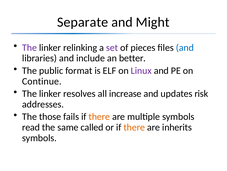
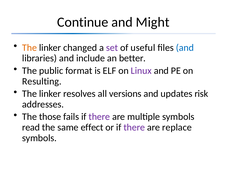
Separate: Separate -> Continue (83, 22)
The colour: purple -> orange (30, 47)
relinking: relinking -> changed (80, 47)
pieces: pieces -> useful (143, 47)
Continue: Continue -> Resulting (42, 81)
increase: increase -> versions (125, 93)
there colour: orange -> purple (99, 116)
called: called -> effect (92, 127)
there colour: orange -> purple (134, 127)
inherits: inherits -> replace (177, 127)
